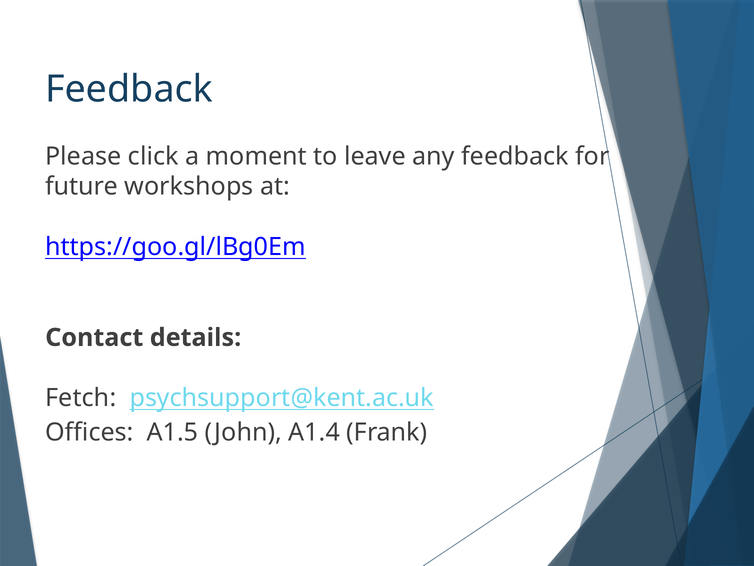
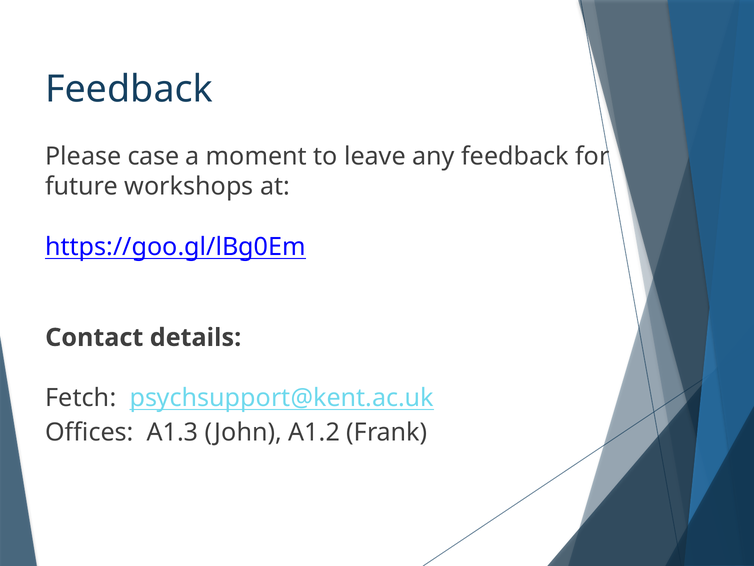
click: click -> case (153, 156)
A1.5: A1.5 -> A1.3 (172, 432)
A1.4: A1.4 -> A1.2 (314, 432)
